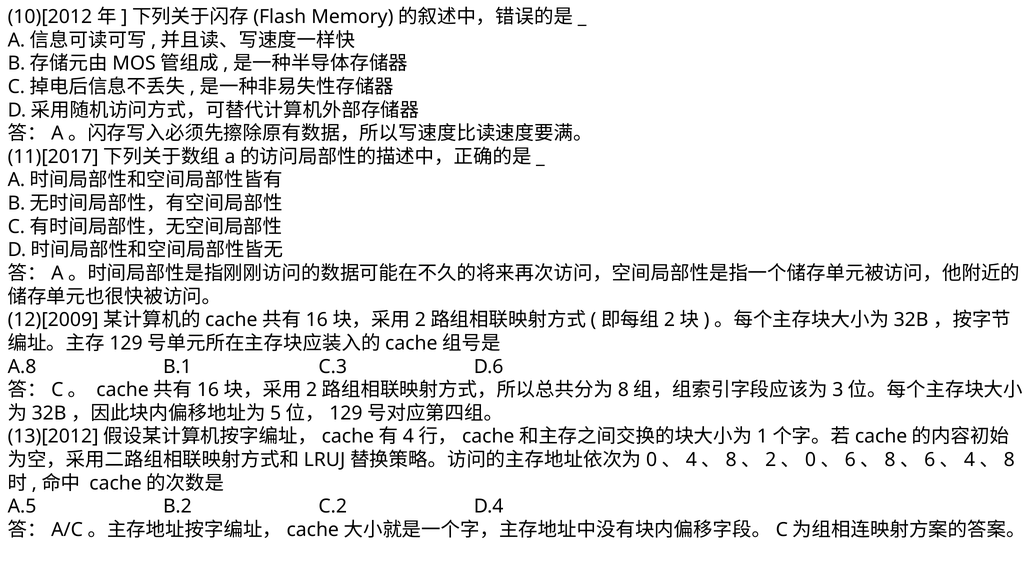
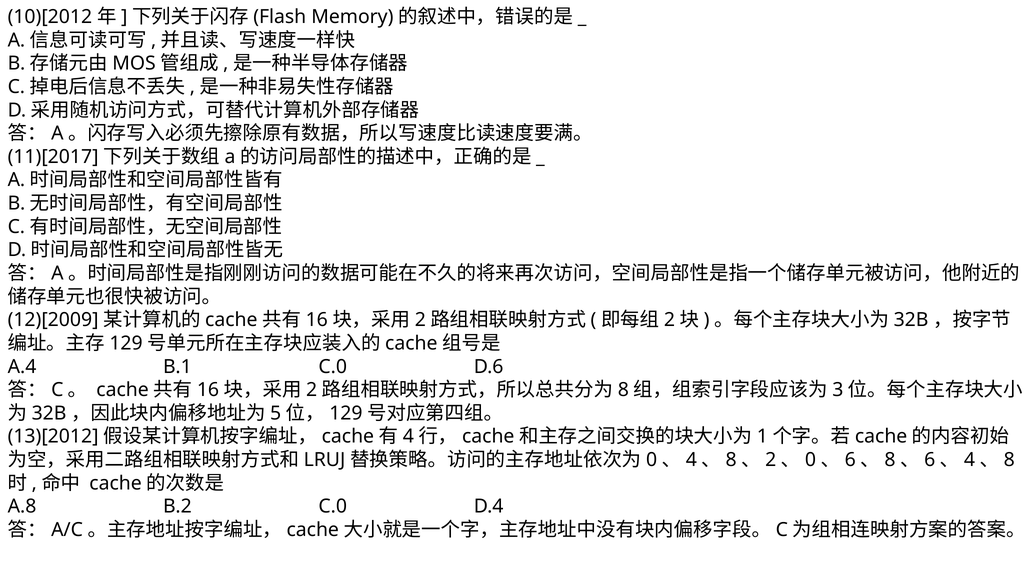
A.8: A.8 -> A.4 (22, 366)
B.1 C.3: C.3 -> C.0 (333, 366)
A.5: A.5 -> A.8 (22, 506)
B.2 C.2: C.2 -> C.0 (333, 506)
